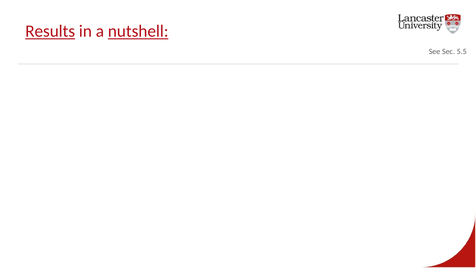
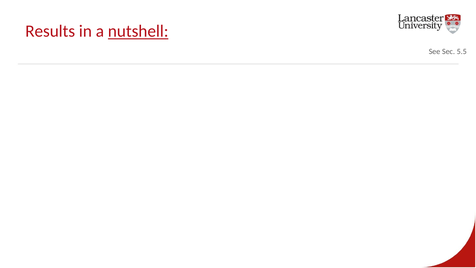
Results underline: present -> none (50, 31)
